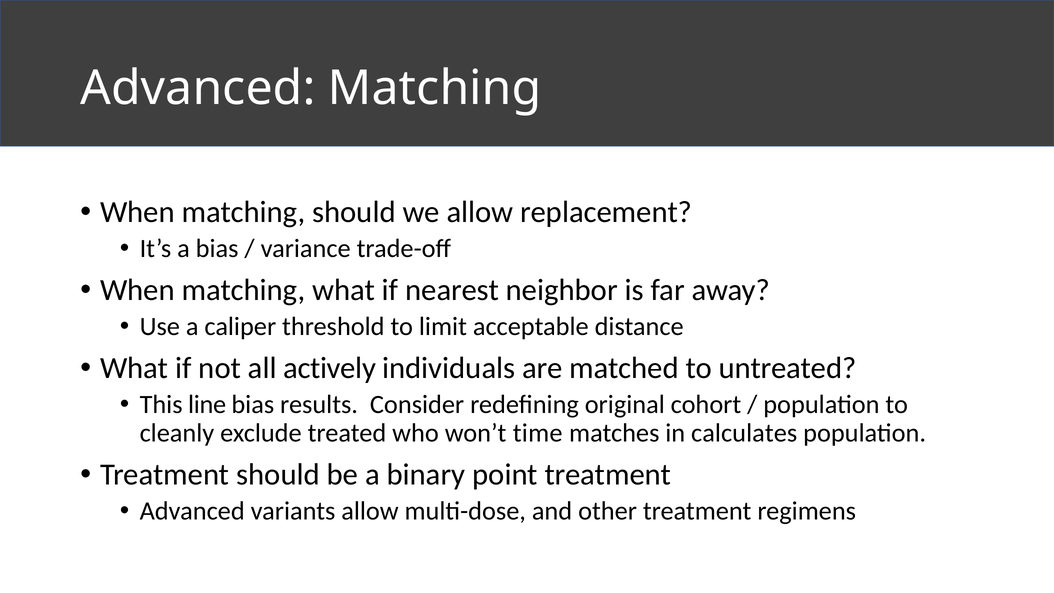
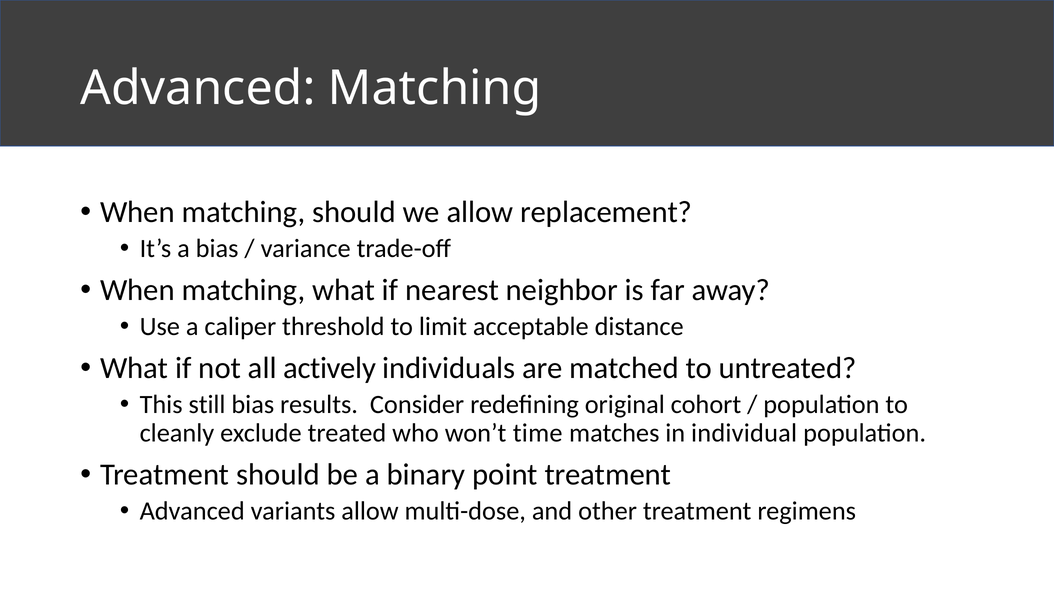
line: line -> still (207, 405)
calculates: calculates -> individual (744, 433)
